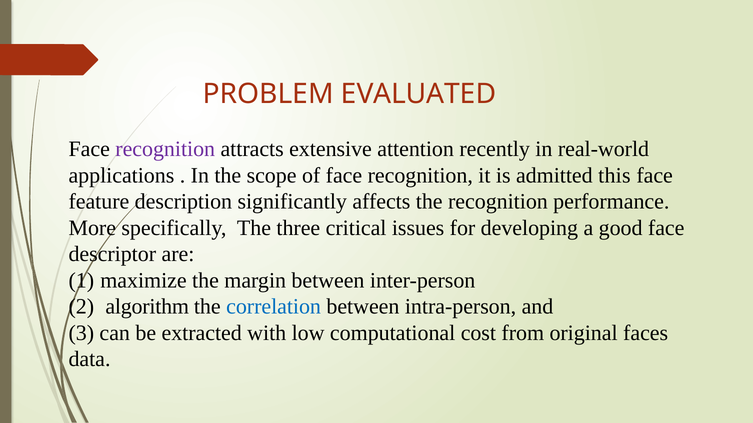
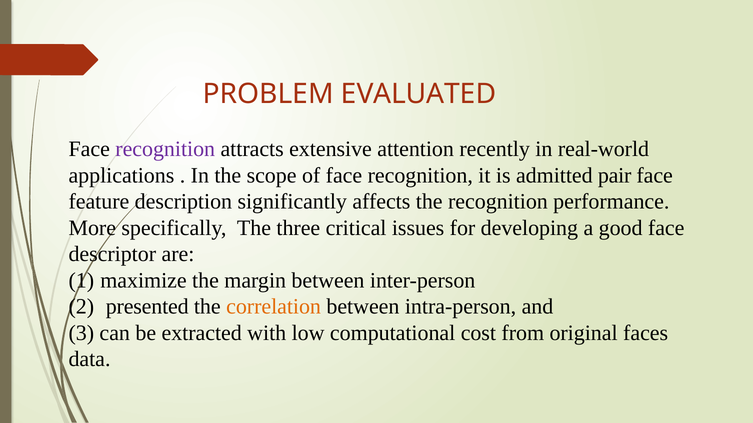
this: this -> pair (615, 176)
algorithm: algorithm -> presented (147, 307)
correlation colour: blue -> orange (274, 307)
